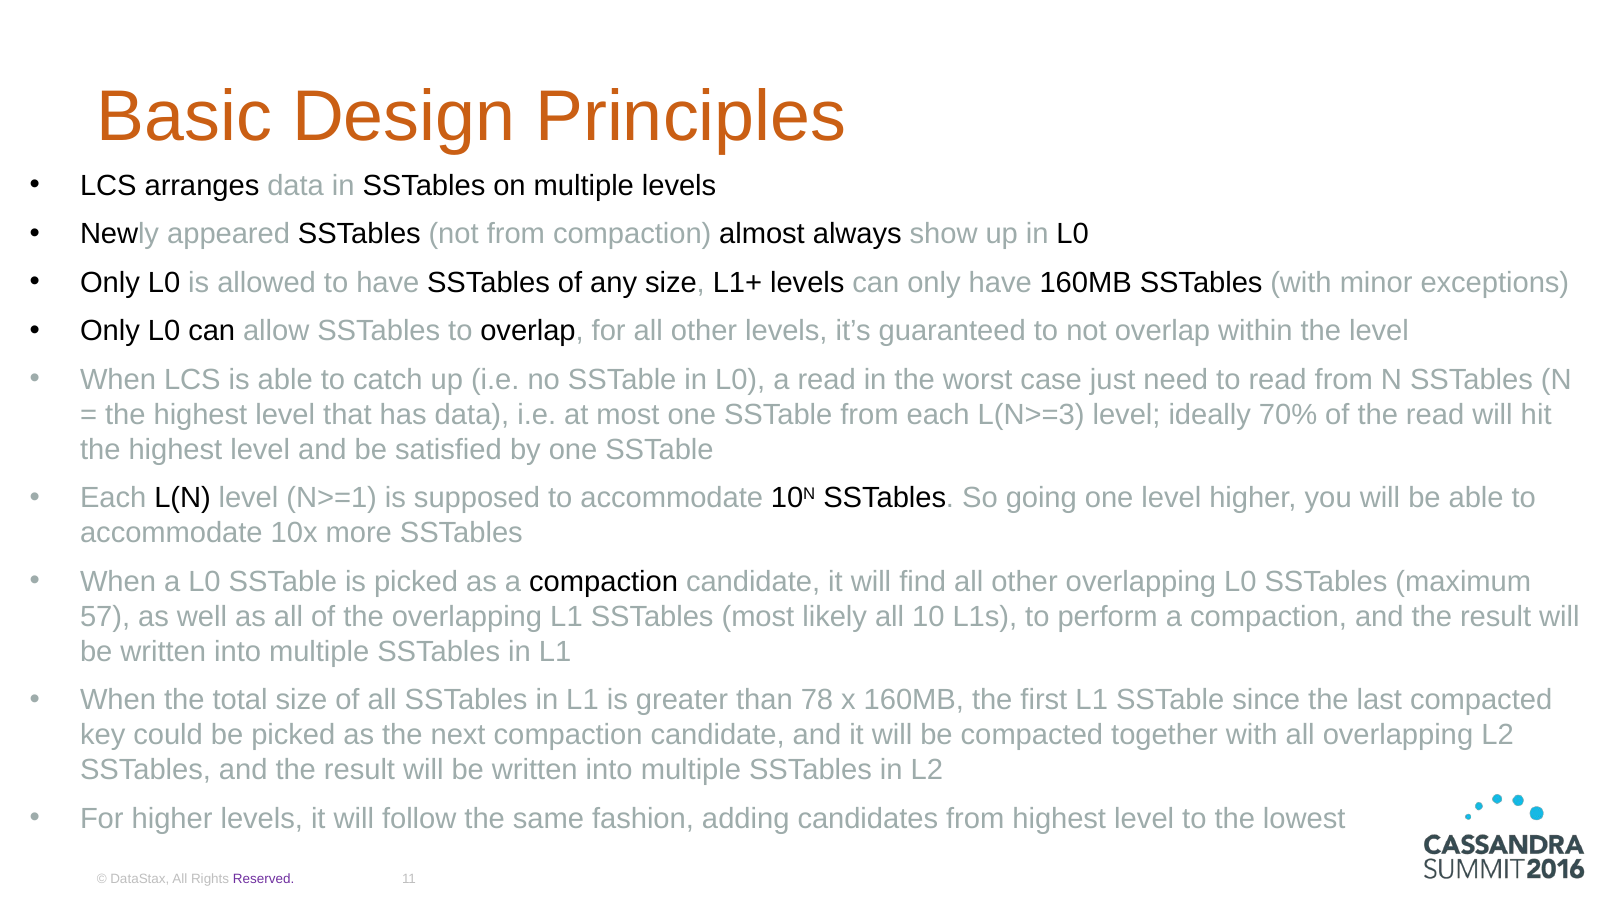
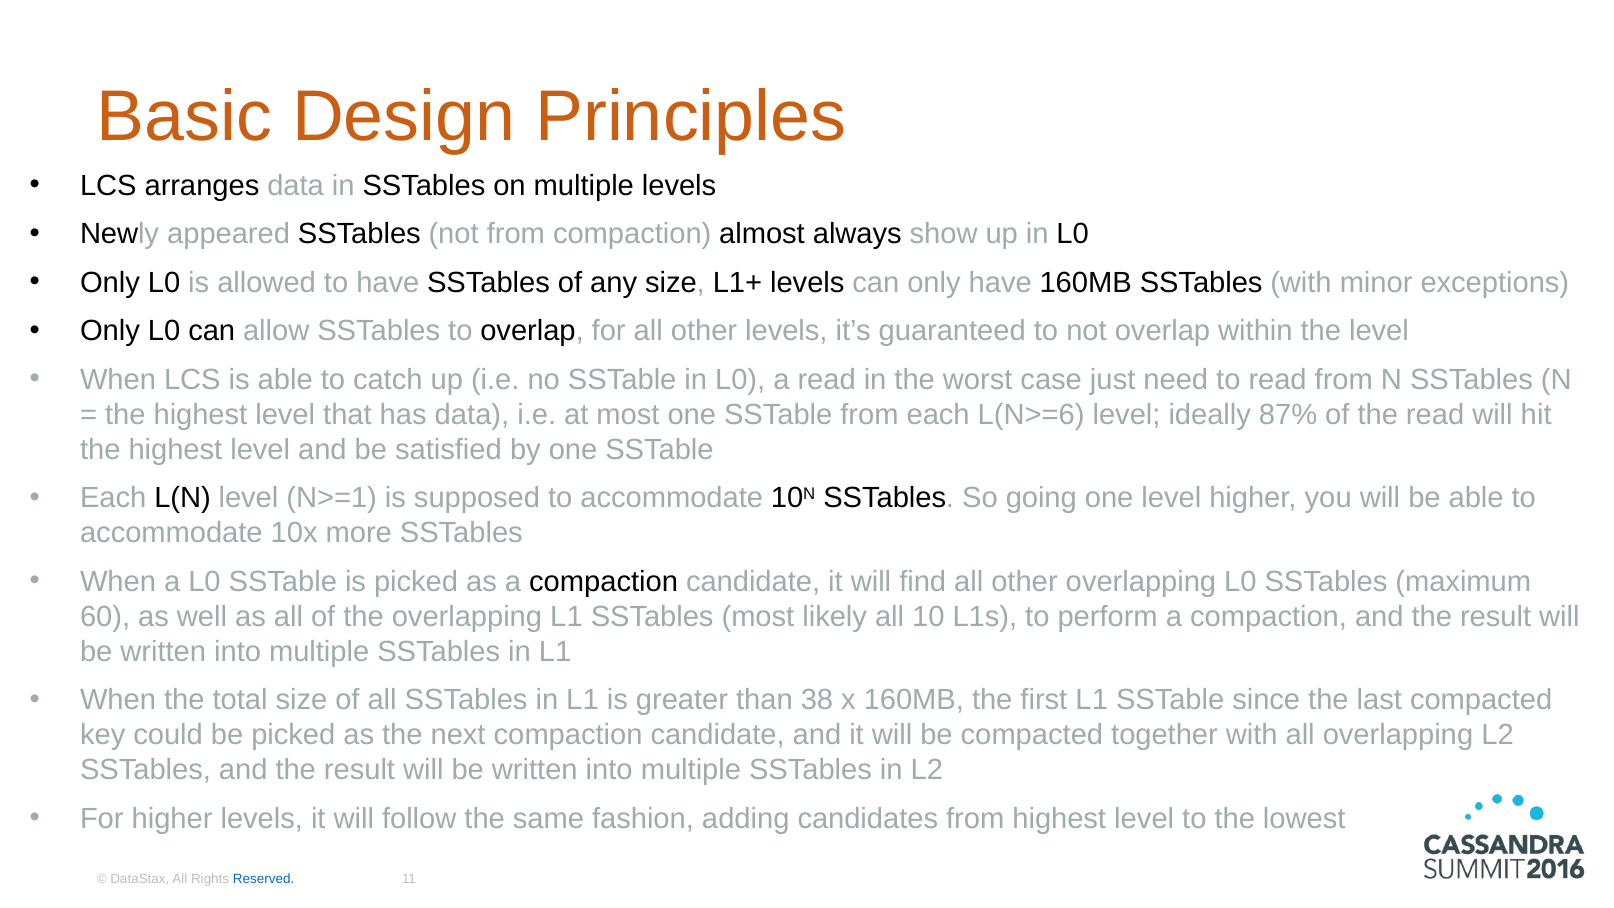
L(N>=3: L(N>=3 -> L(N>=6 (1031, 415)
70%: 70% -> 87% (1288, 415)
57: 57 -> 60 (105, 617)
78: 78 -> 38 (817, 700)
Reserved colour: purple -> blue (264, 879)
